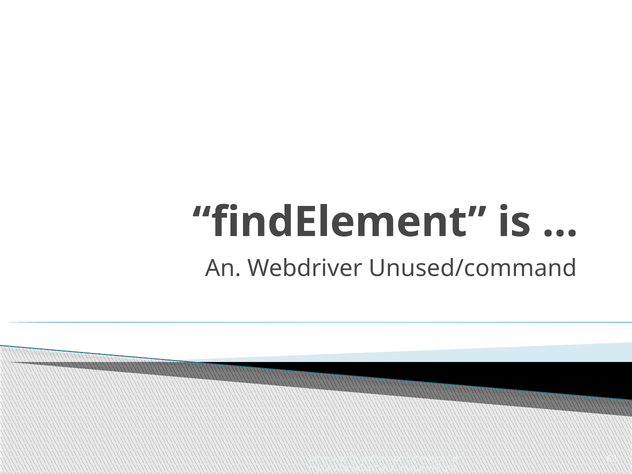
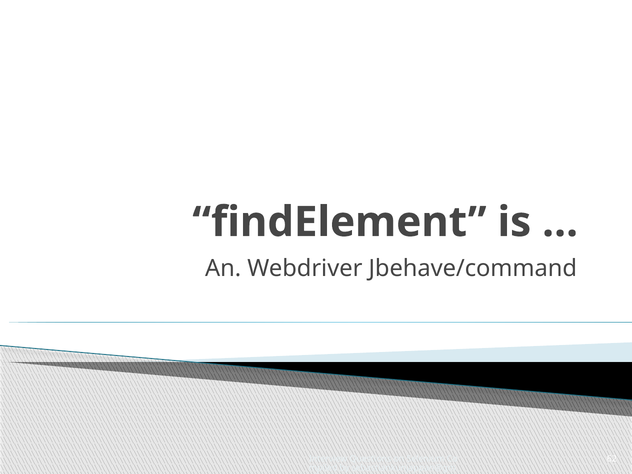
Unused/command: Unused/command -> Jbehave/command (473, 269)
